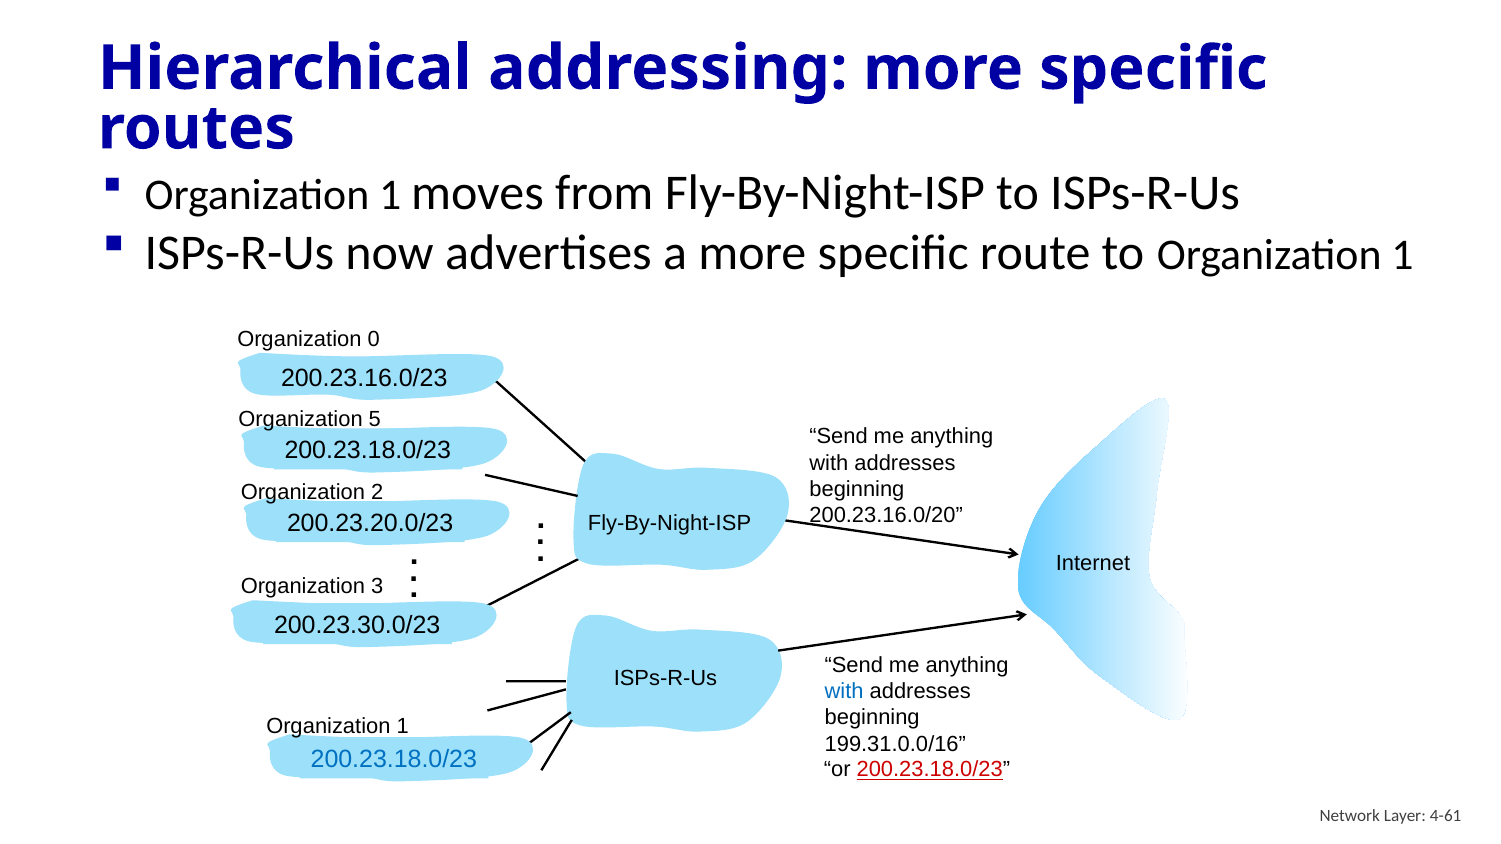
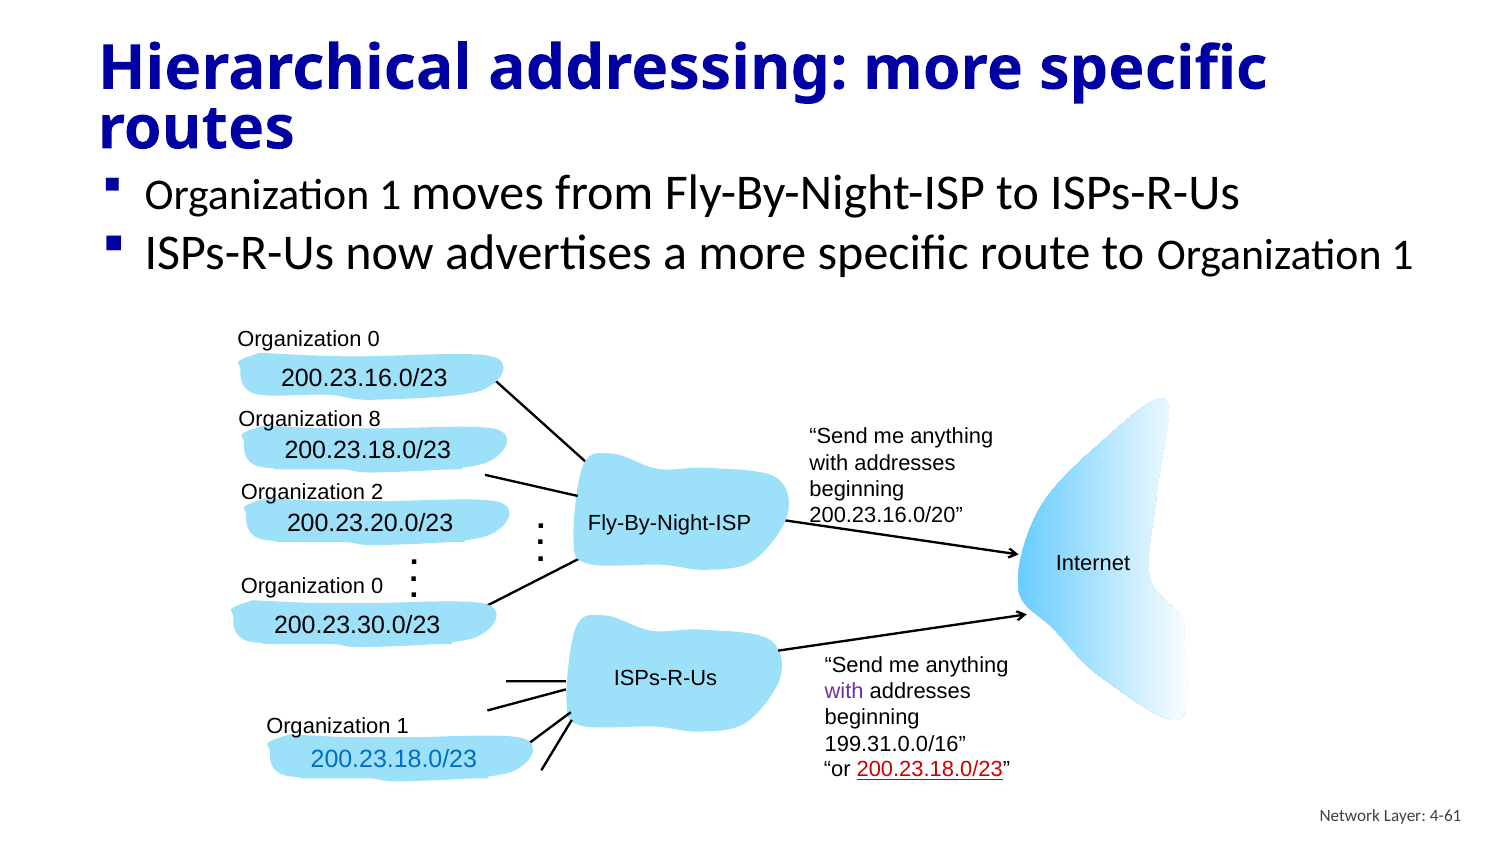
5: 5 -> 8 (375, 419)
3: 3 -> 0 (377, 587)
with colour: blue -> purple (844, 692)
